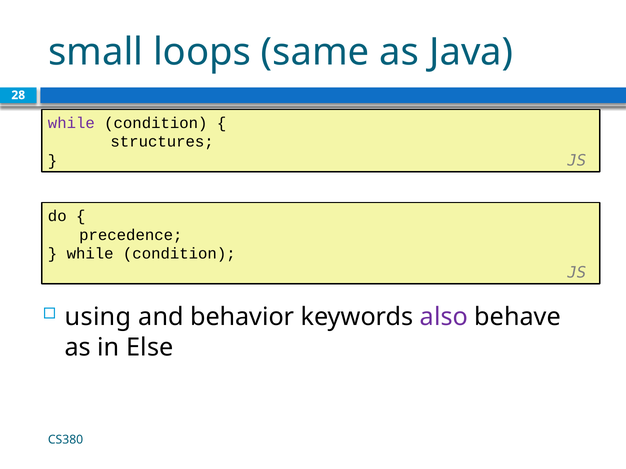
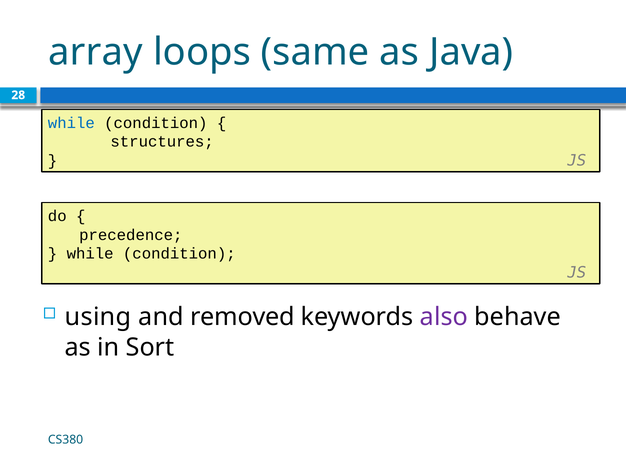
small: small -> array (96, 52)
while colour: purple -> blue (71, 123)
behavior: behavior -> removed (242, 317)
Else: Else -> Sort (150, 348)
